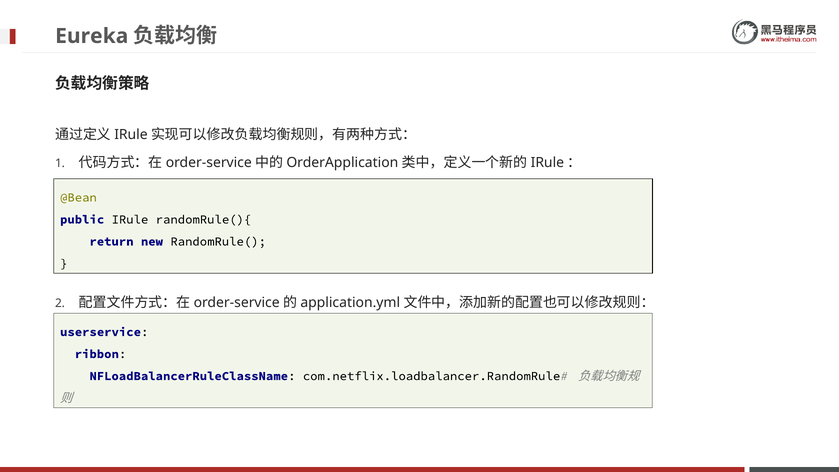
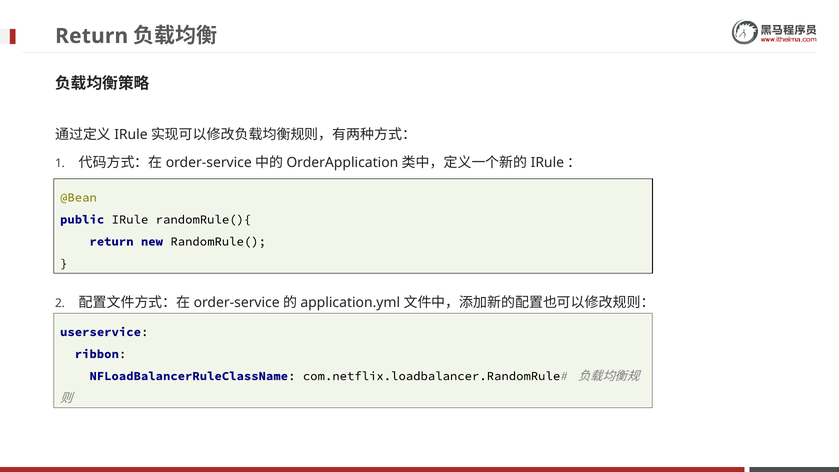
Eureka: Eureka -> Return (92, 36)
